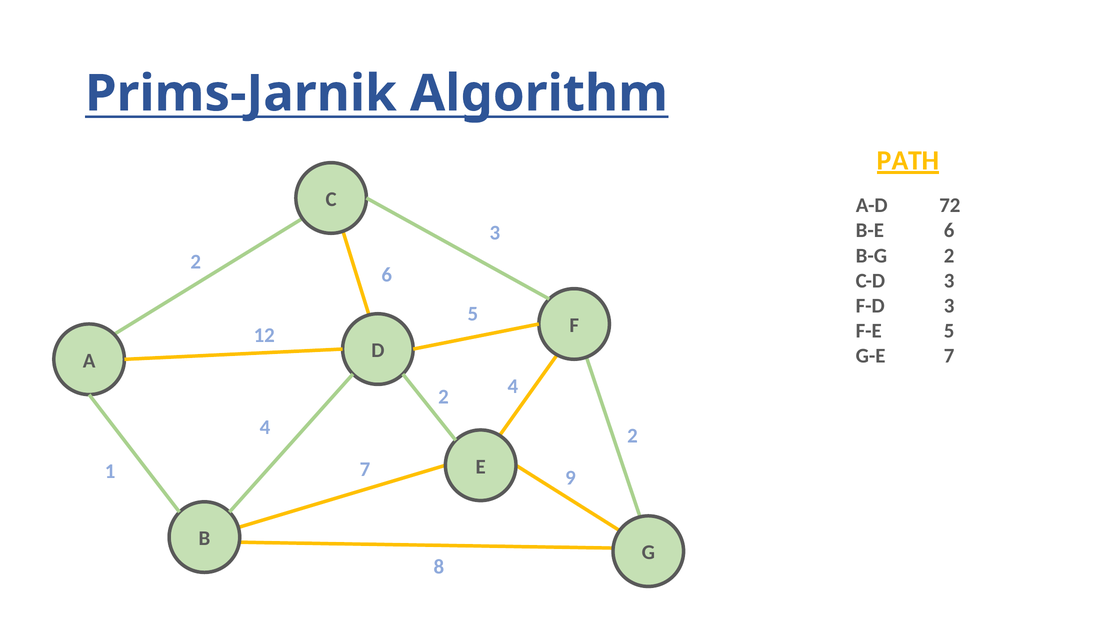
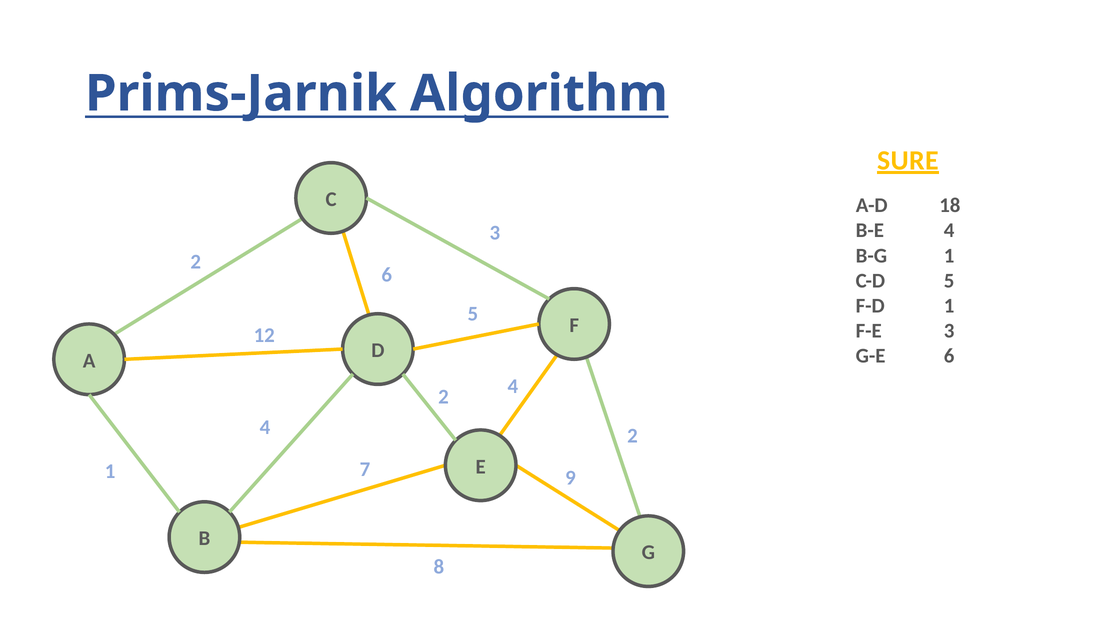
PATH: PATH -> SURE (908, 160)
72: 72 -> 18 (950, 205)
B-E 6: 6 -> 4 (949, 230)
B-G 2: 2 -> 1 (949, 255)
C-D 3: 3 -> 5 (949, 281)
F-D 3: 3 -> 1 (949, 306)
F-E 5: 5 -> 3 (949, 331)
G-E 7: 7 -> 6 (949, 356)
